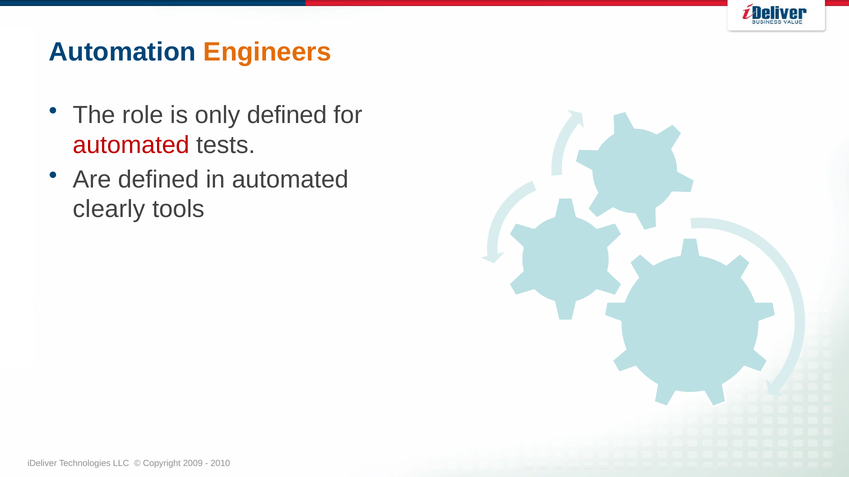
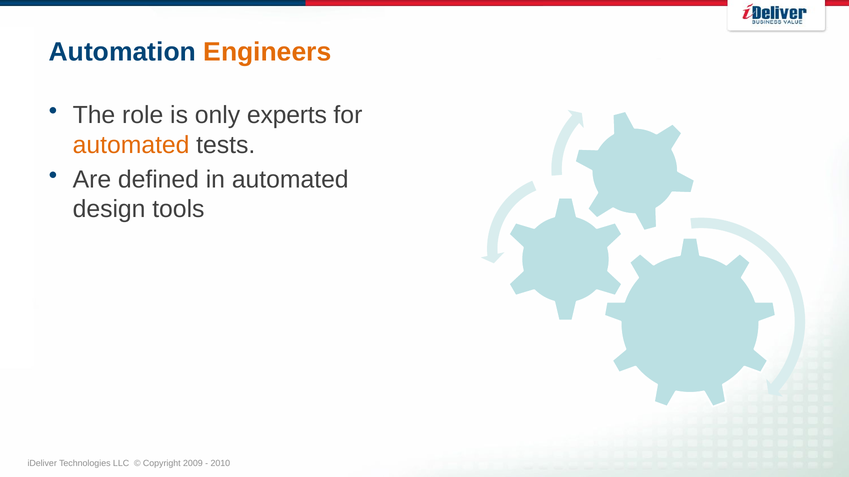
only defined: defined -> experts (287, 115)
automated colour: red -> orange (131, 145)
clearly: clearly -> design (109, 209)
